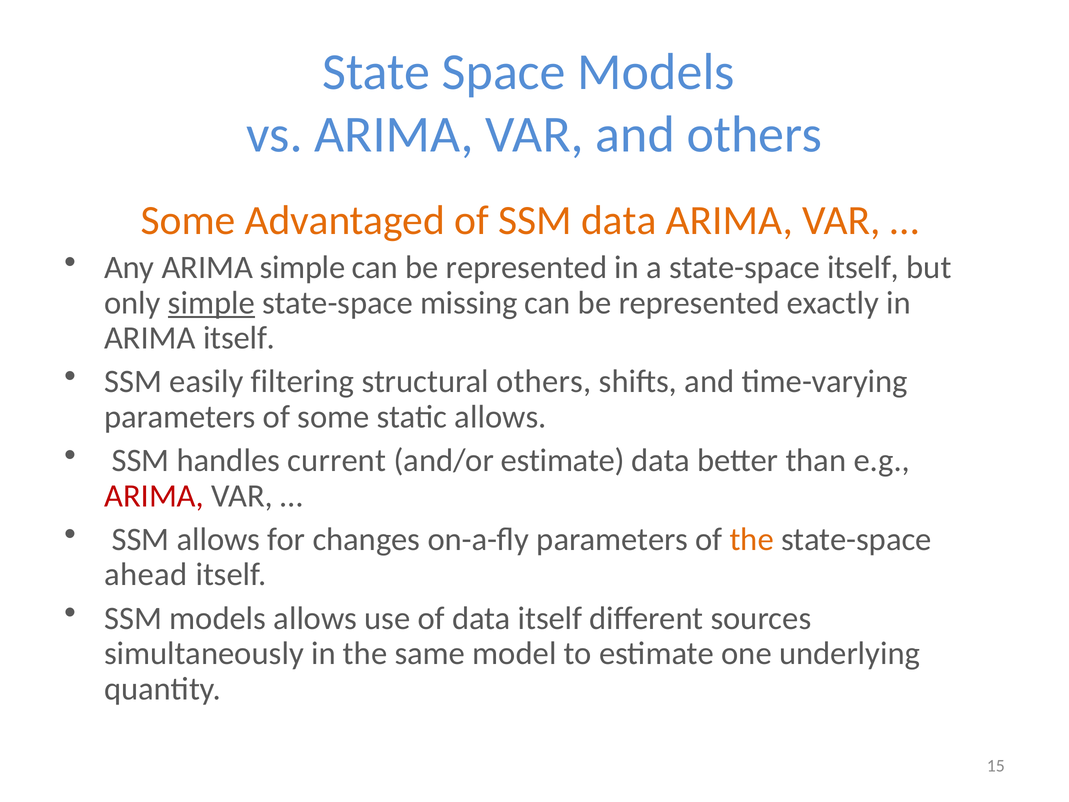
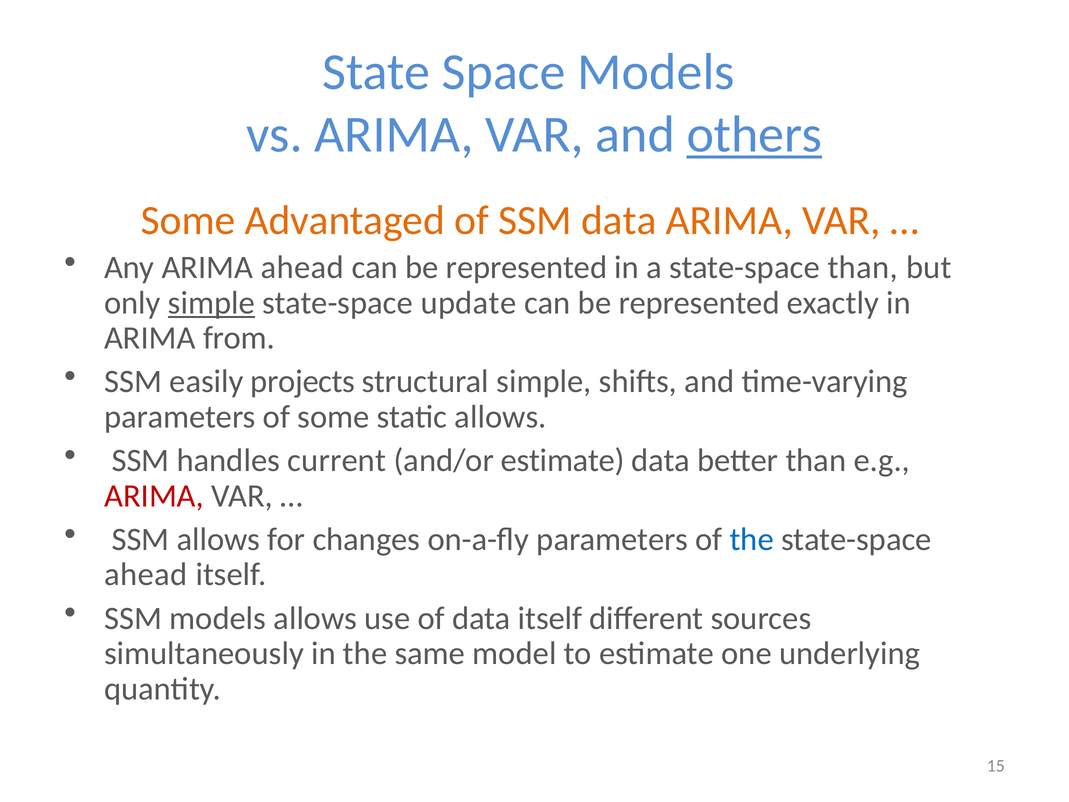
others underline: none -> present (754, 135)
ARIMA simple: simple -> ahead (302, 267)
state-space itself: itself -> than (863, 267)
missing: missing -> update (468, 303)
ARIMA itself: itself -> from (239, 338)
filtering: filtering -> projects (303, 382)
structural others: others -> simple (544, 382)
the colour: orange -> blue (752, 539)
